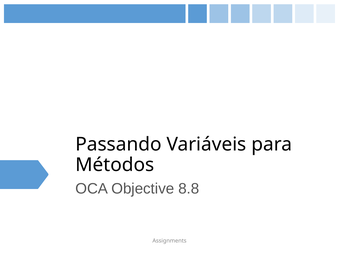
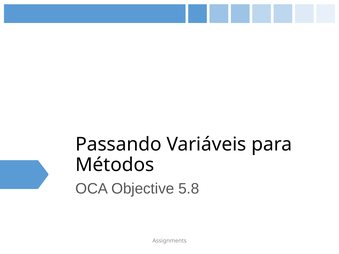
8.8: 8.8 -> 5.8 (189, 189)
